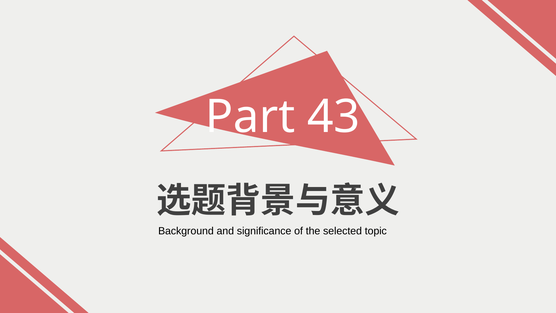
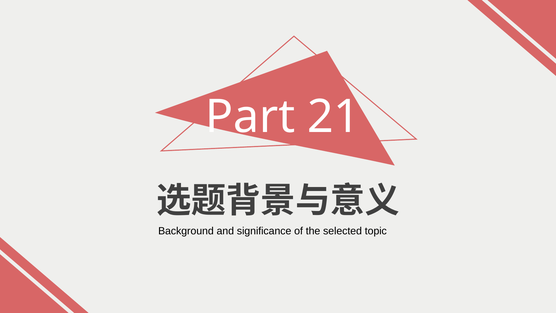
43: 43 -> 21 (334, 117)
